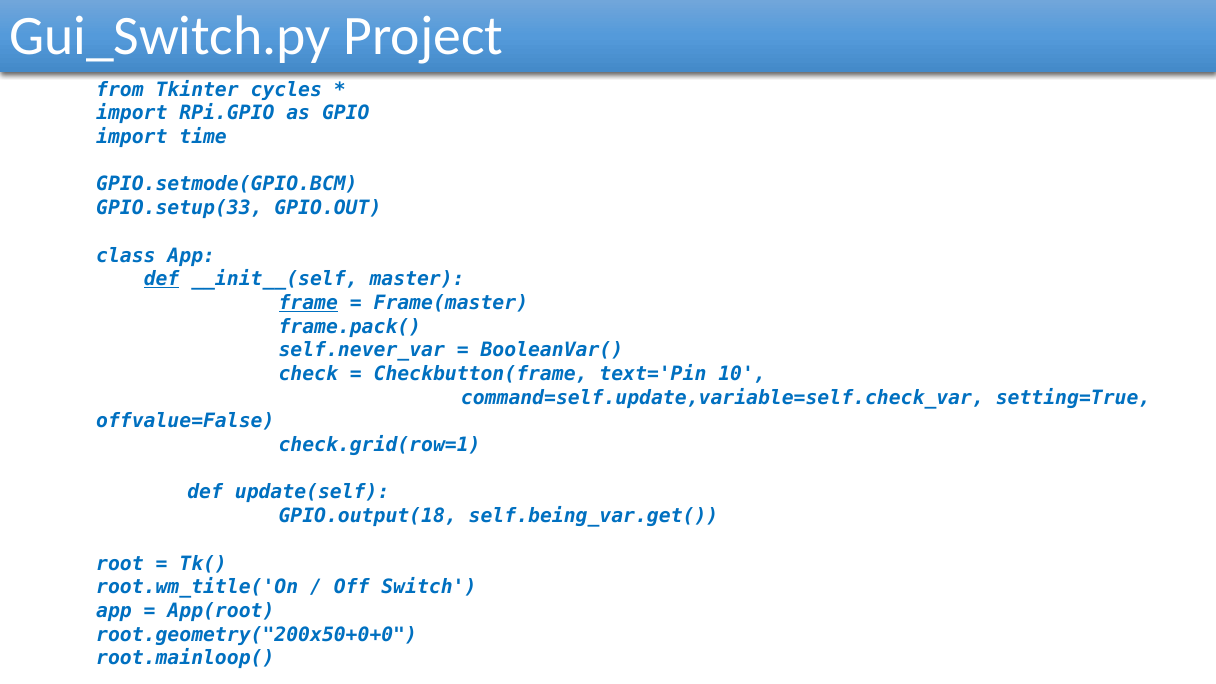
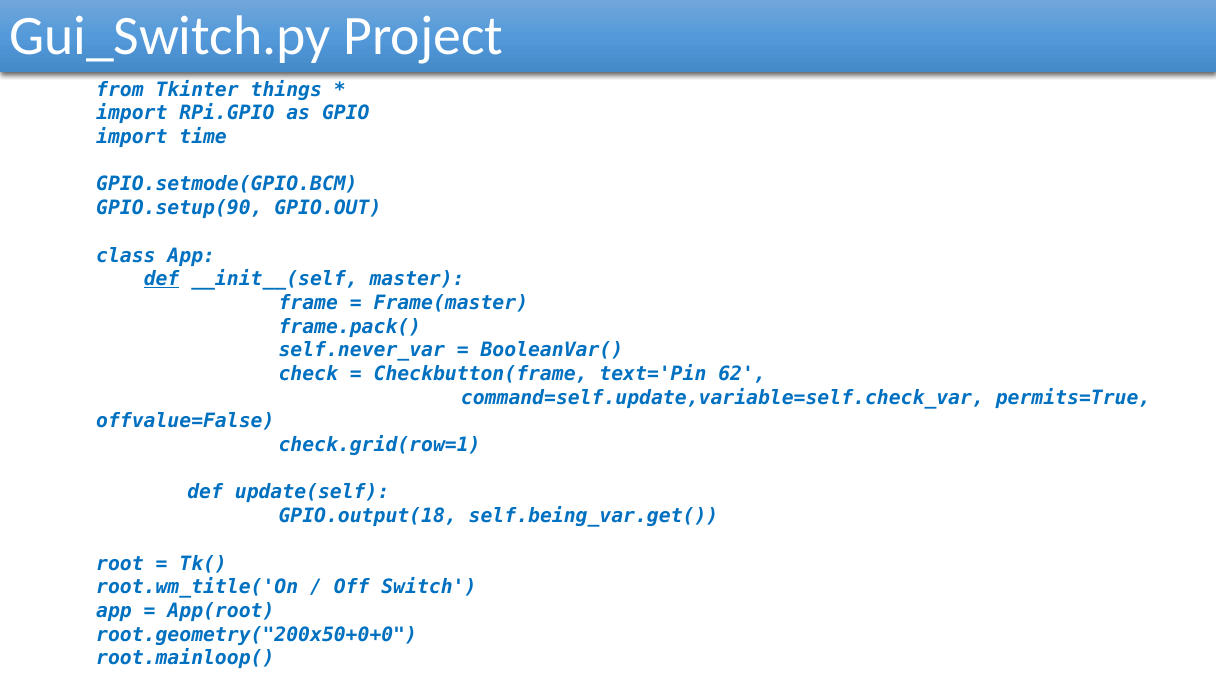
cycles: cycles -> things (286, 90)
GPIO.setup(33: GPIO.setup(33 -> GPIO.setup(90 (179, 208)
frame underline: present -> none (308, 303)
10: 10 -> 62 (742, 374)
setting=True: setting=True -> permits=True (1073, 398)
